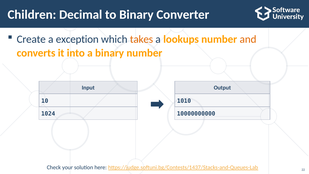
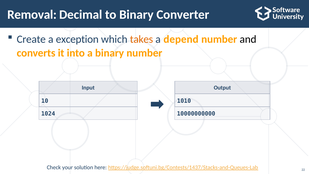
Children: Children -> Removal (32, 15)
lookups: lookups -> depend (181, 39)
and colour: orange -> black (248, 39)
